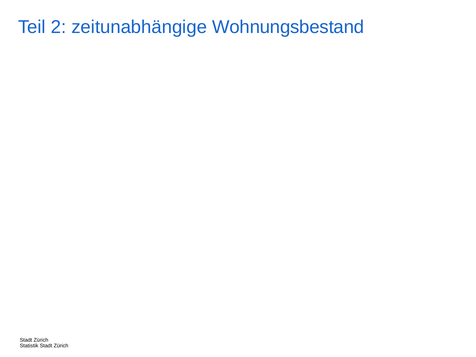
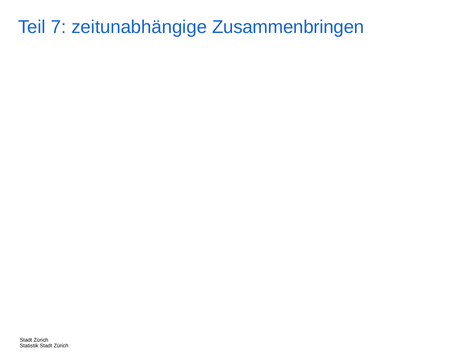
2: 2 -> 7 (59, 27)
Wohnungsbestand: Wohnungsbestand -> Zusammenbringen (288, 27)
